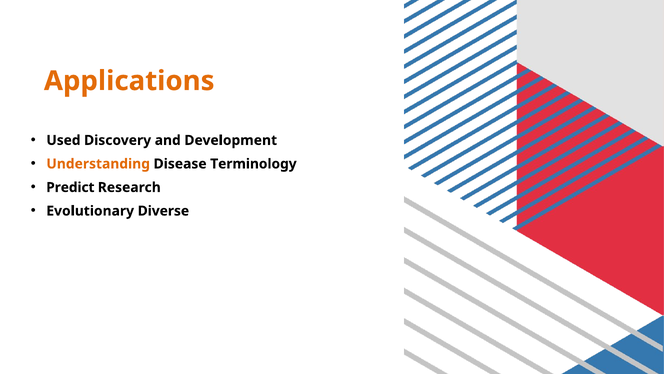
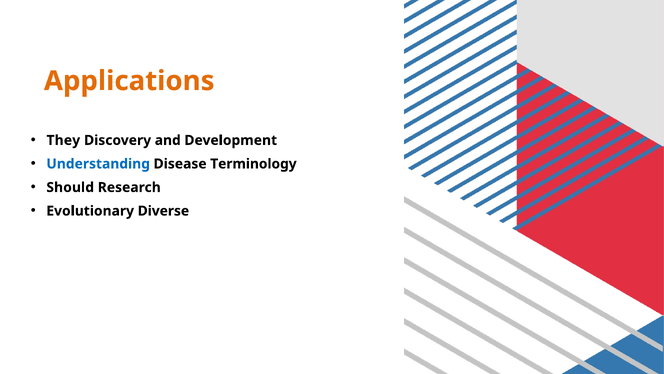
Used: Used -> They (63, 140)
Understanding colour: orange -> blue (98, 164)
Predict: Predict -> Should (70, 187)
